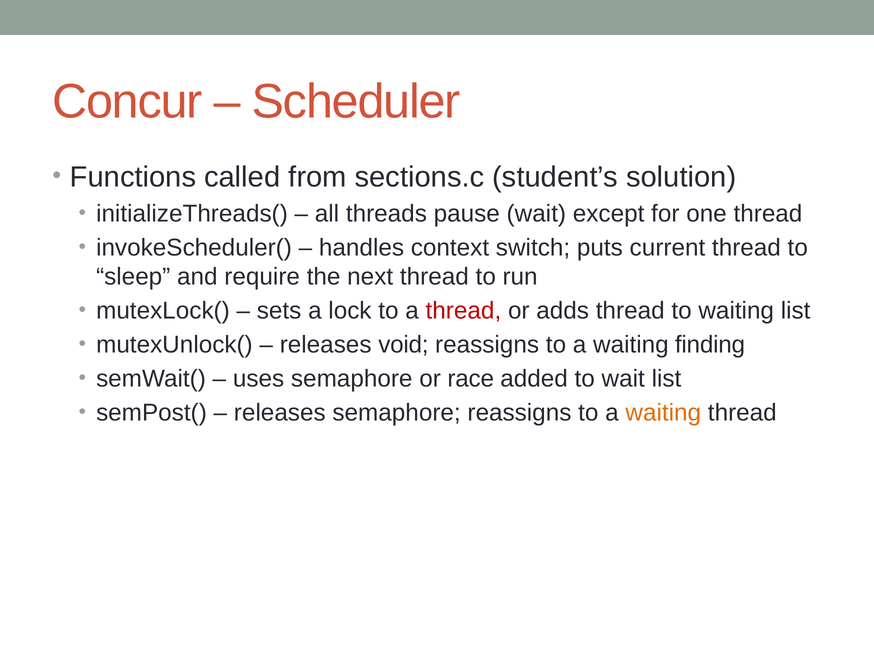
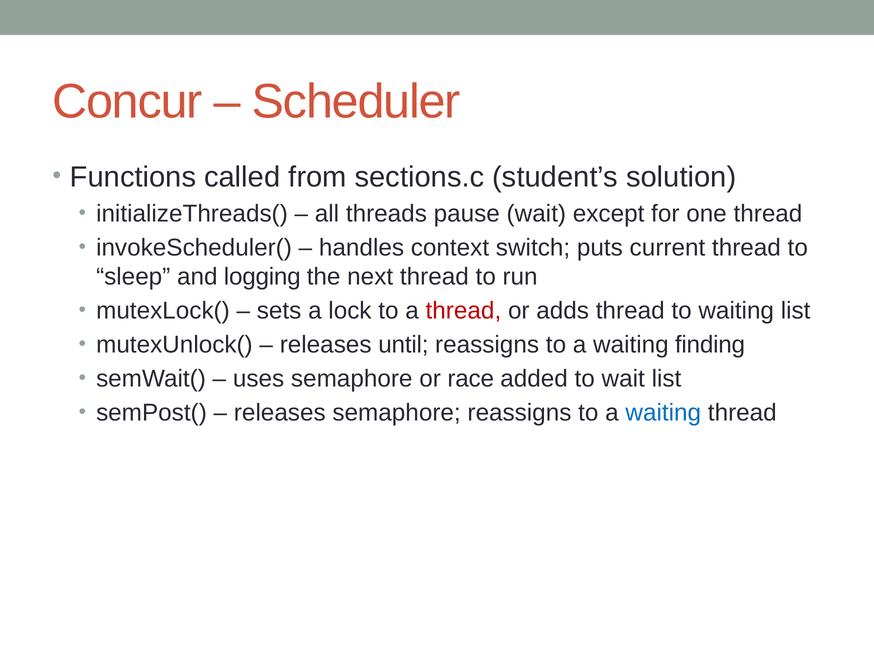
require: require -> logging (262, 277)
void: void -> until (403, 345)
waiting colour: orange -> blue (663, 413)
